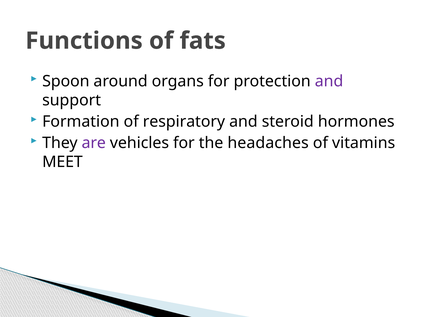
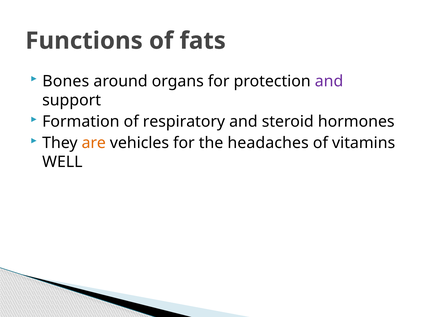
Spoon: Spoon -> Bones (66, 81)
are colour: purple -> orange (94, 143)
MEET: MEET -> WELL (62, 162)
